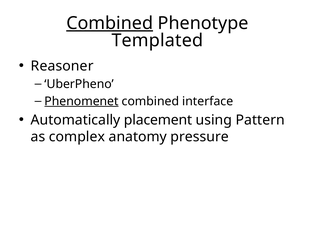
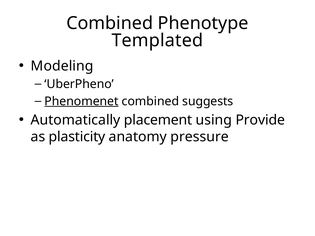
Combined underline: present -> none (110, 23)
Reasoner: Reasoner -> Modeling (62, 66)
interface: interface -> suggests (208, 101)
Pattern: Pattern -> Provide (260, 120)
complex: complex -> plasticity (77, 137)
